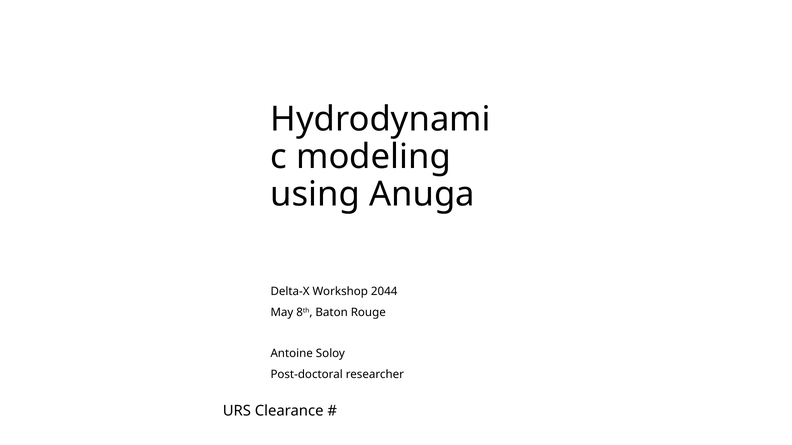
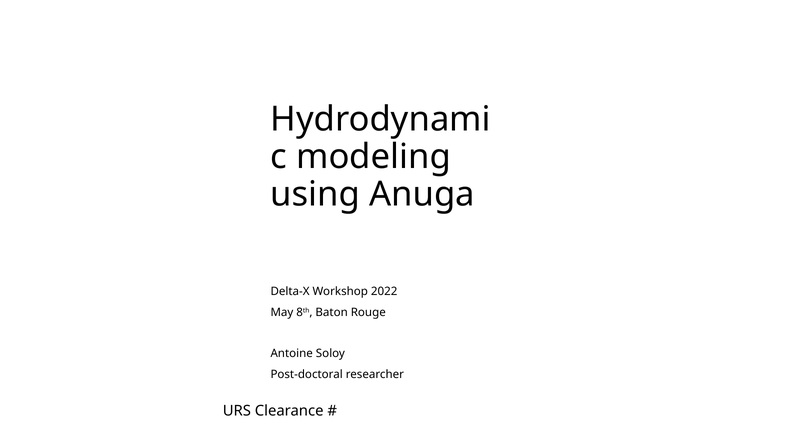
2044: 2044 -> 2022 (384, 292)
